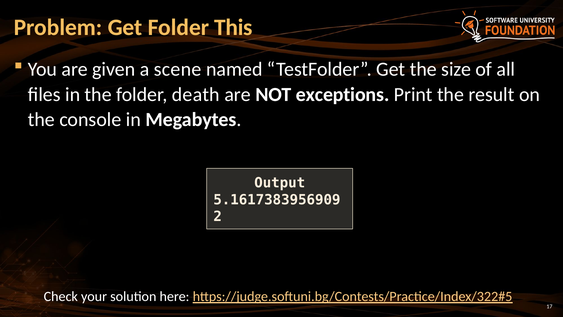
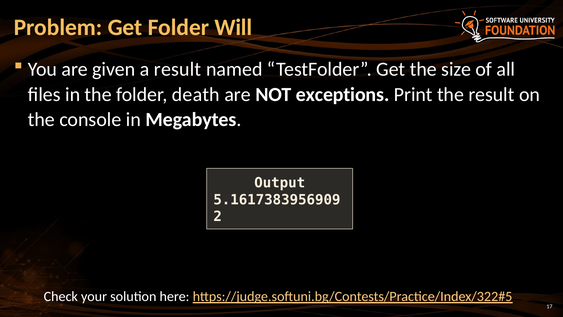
This: This -> Will (233, 27)
a scene: scene -> result (178, 69)
